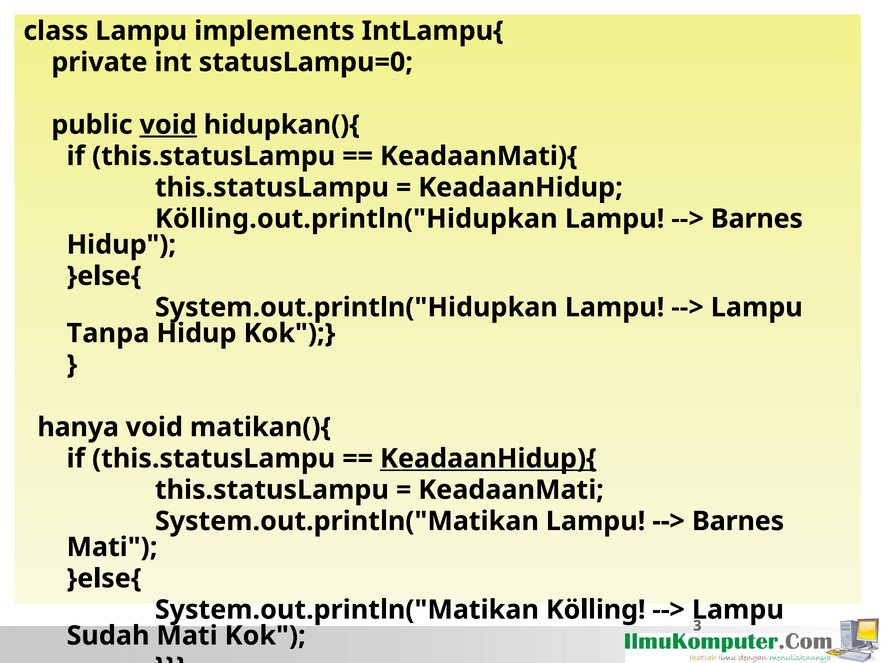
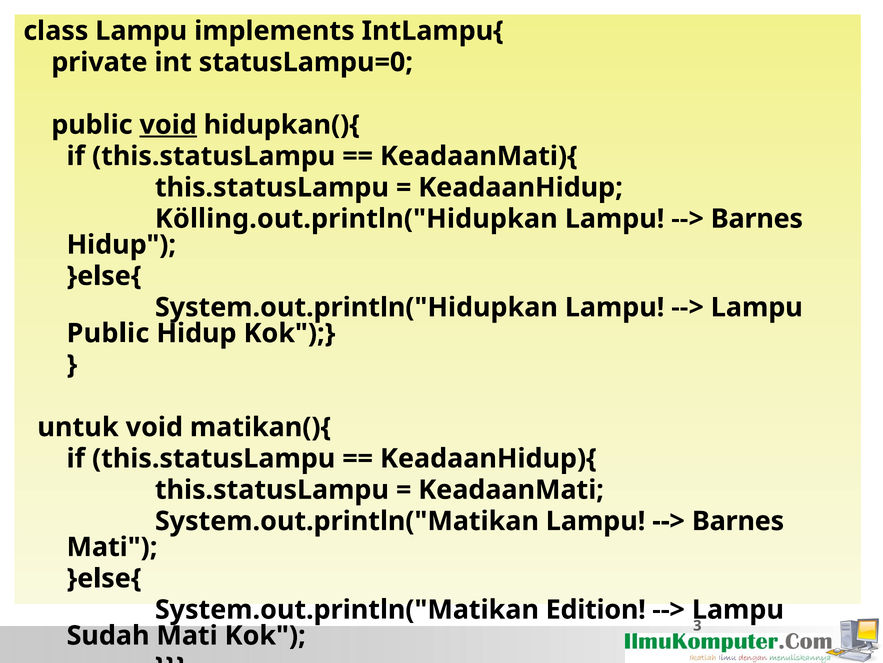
Tanpa: Tanpa -> Public (108, 333)
hanya: hanya -> untuk (78, 427)
KeadaanHidup){ underline: present -> none (488, 458)
Kölling: Kölling -> Edition (596, 609)
